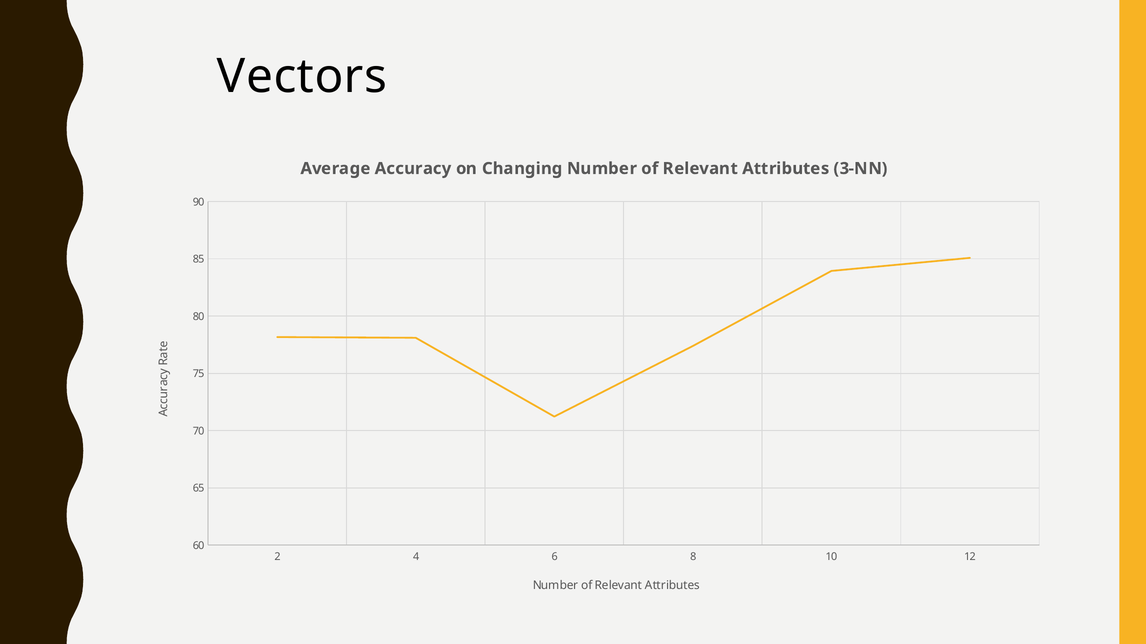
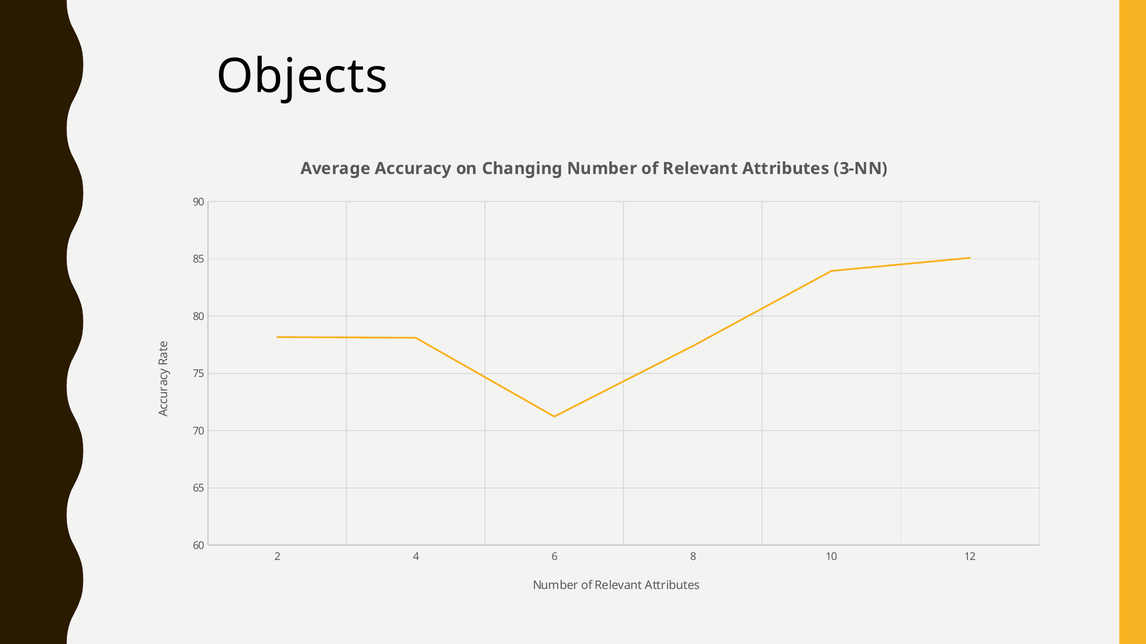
Vectors: Vectors -> Objects (302, 76)
